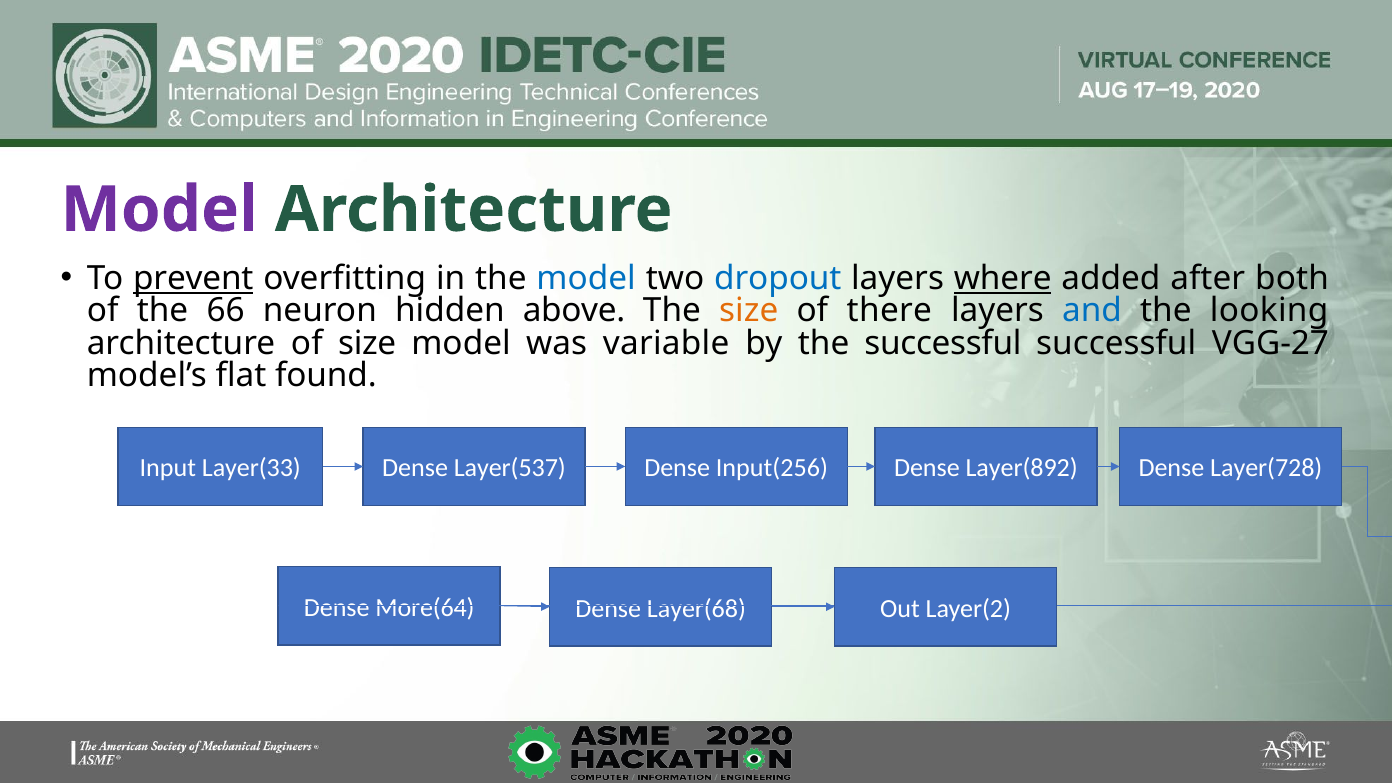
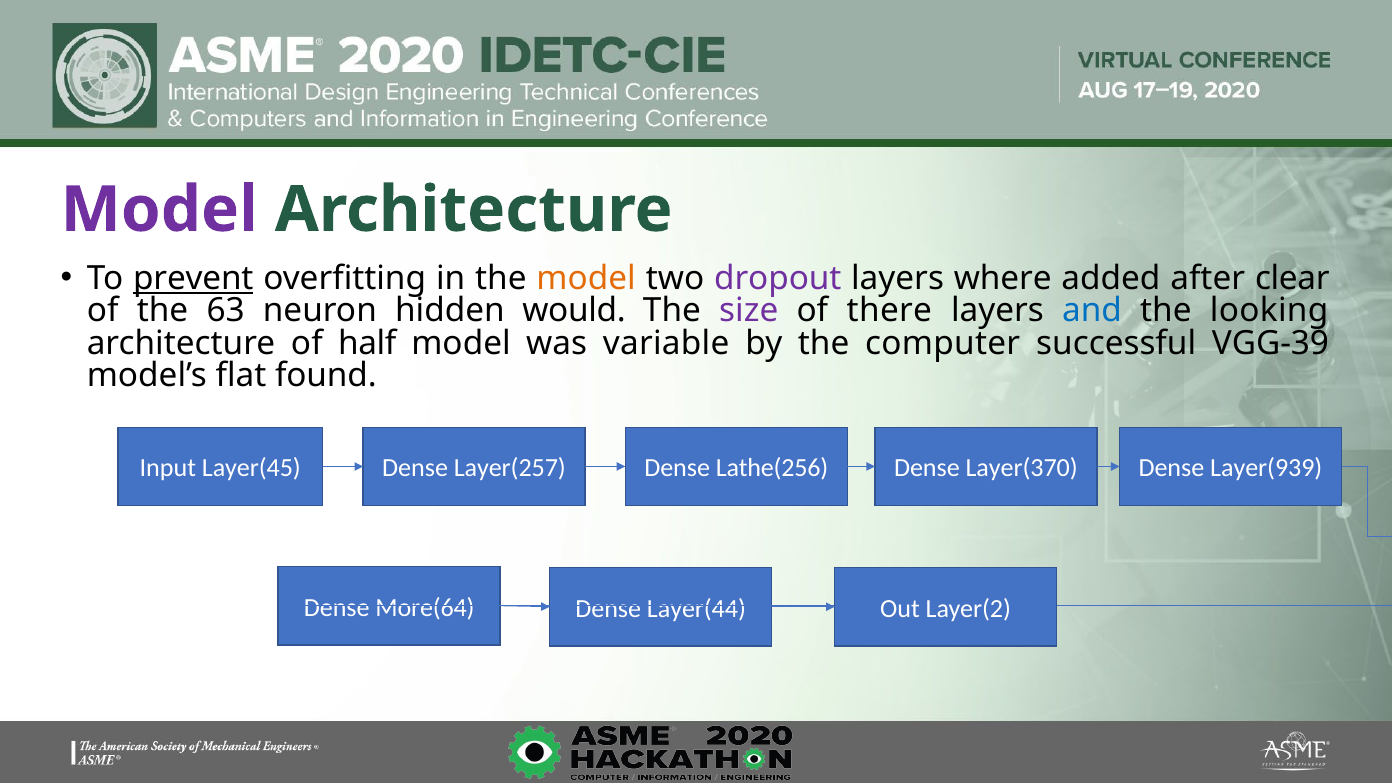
model colour: blue -> orange (586, 279)
dropout colour: blue -> purple (778, 279)
where underline: present -> none (1003, 279)
both: both -> clear (1292, 279)
66: 66 -> 63 (226, 311)
above: above -> would (574, 311)
size colour: orange -> purple (749, 311)
of size: size -> half (367, 343)
the successful: successful -> computer (943, 343)
VGG-27: VGG-27 -> VGG-39 (1270, 343)
Layer(33: Layer(33 -> Layer(45 (251, 468)
Layer(537: Layer(537 -> Layer(257 (510, 468)
Input(256: Input(256 -> Lathe(256 (772, 468)
Layer(892: Layer(892 -> Layer(370 (1022, 468)
Layer(728: Layer(728 -> Layer(939 (1266, 468)
Layer(68: Layer(68 -> Layer(44 (696, 609)
